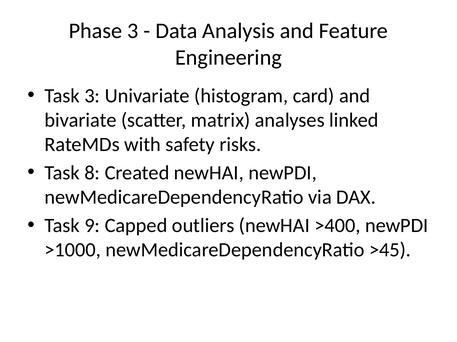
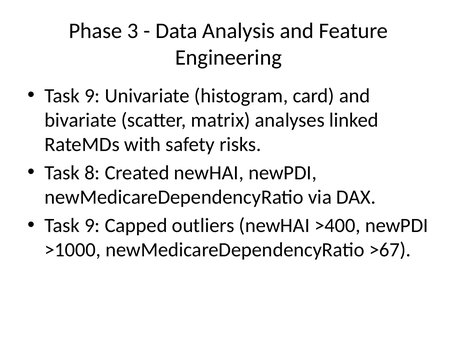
3: 3 -> 9 (92, 96)
>45: >45 -> >67 (390, 250)
